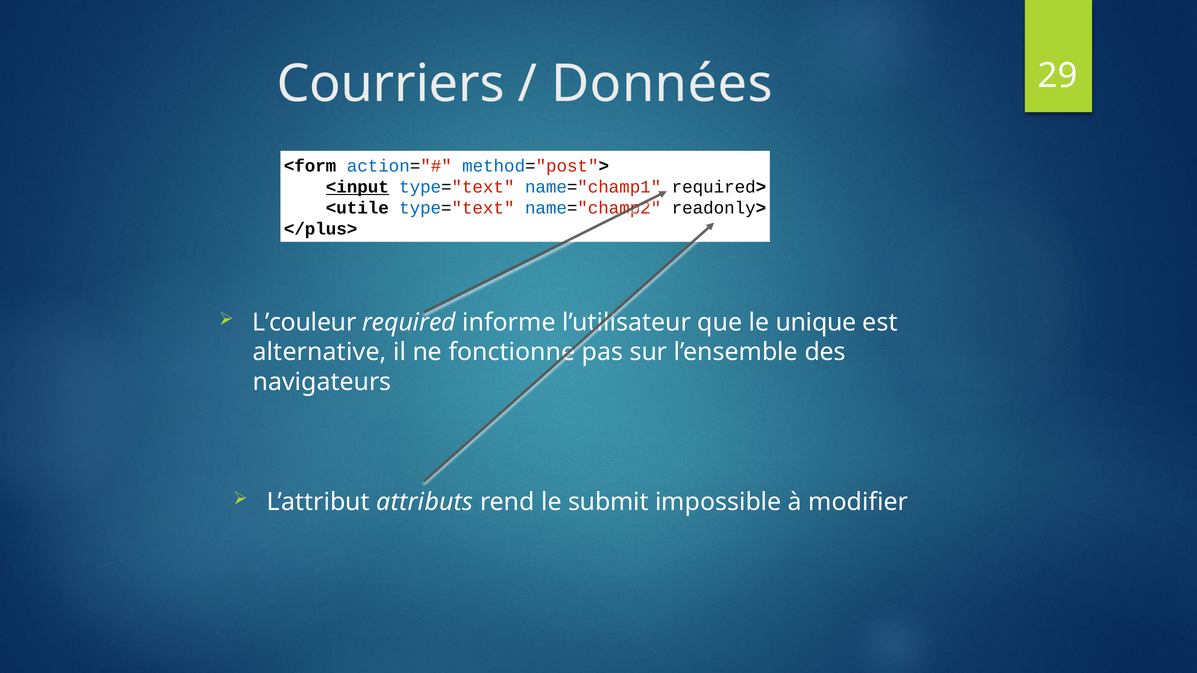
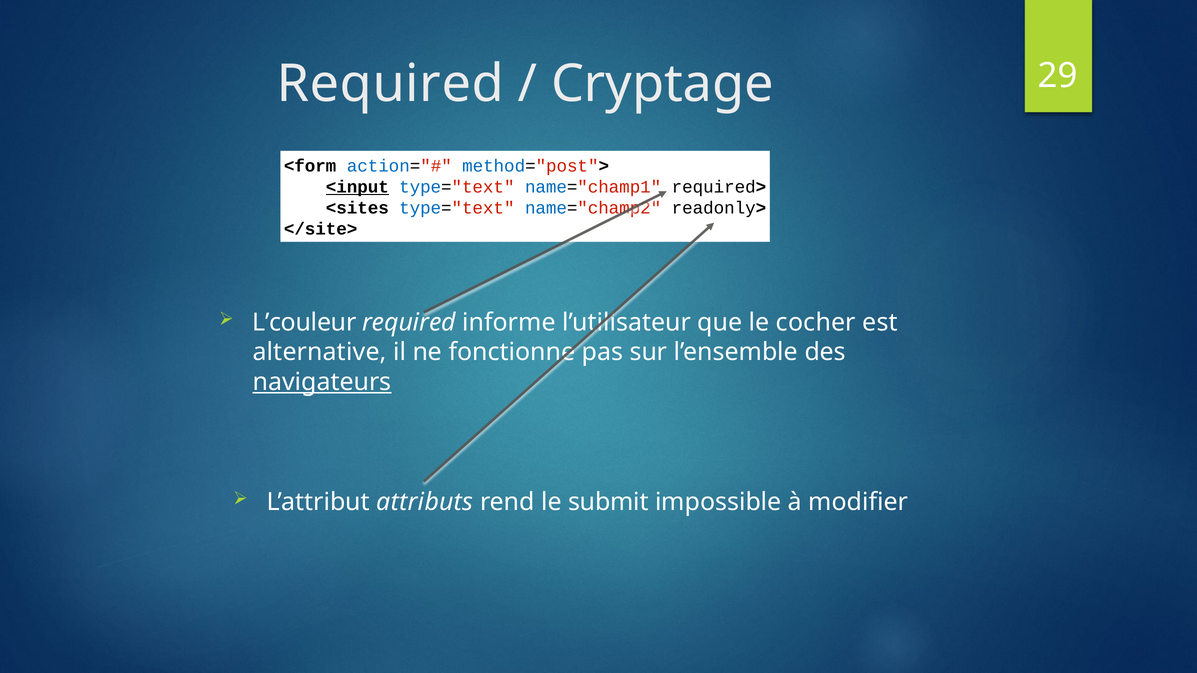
Courriers: Courriers -> Required (390, 84)
Données: Données -> Cryptage (662, 84)
<utile: <utile -> <sites (357, 208)
</plus>: </plus> -> </site> (321, 229)
unique: unique -> cocher (816, 322)
navigateurs underline: none -> present (322, 382)
